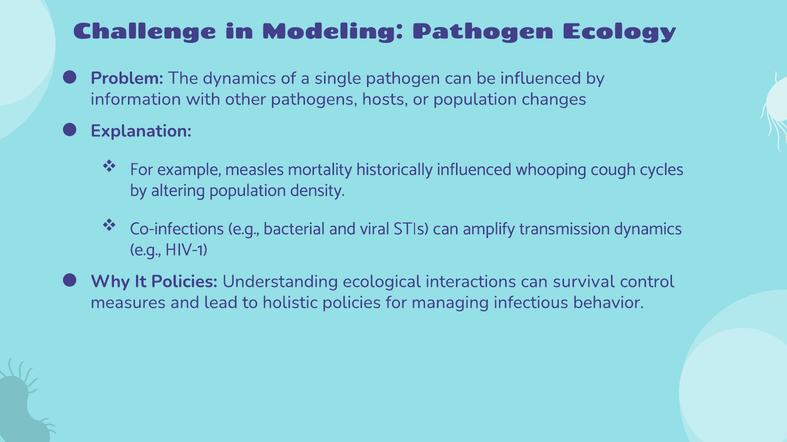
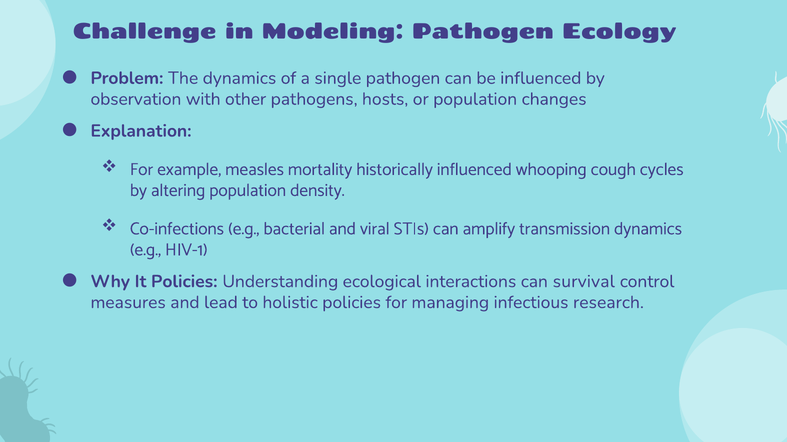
information: information -> observation (136, 99)
behavior: behavior -> research (608, 303)
